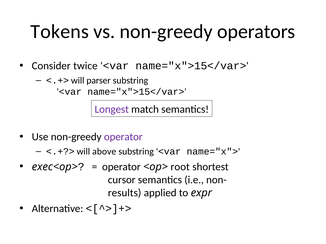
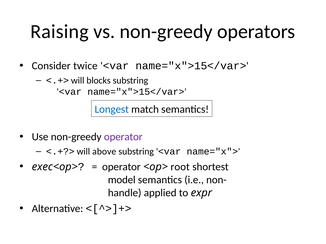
Tokens: Tokens -> Raising (60, 32)
parser: parser -> blocks (99, 81)
Longest colour: purple -> blue (112, 110)
cursor: cursor -> model (122, 180)
results: results -> handle (125, 193)
